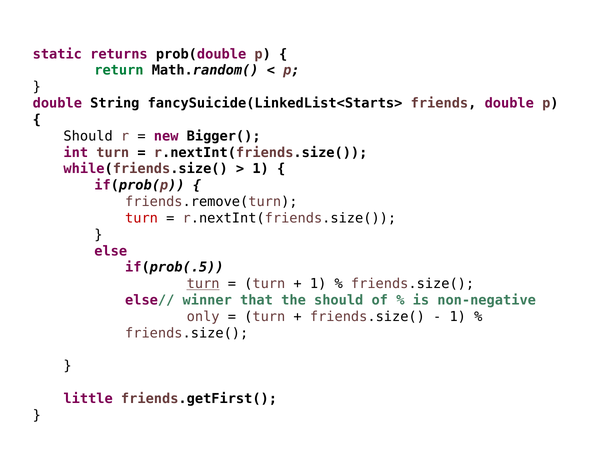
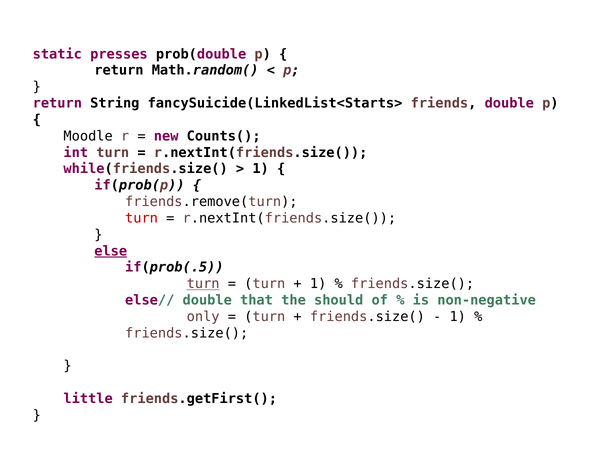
returns: returns -> presses (119, 54)
return colour: green -> black (119, 70)
double: double -> return (57, 103)
Should: Should -> Moodle (88, 136)
Bigger(: Bigger( -> Counts( (224, 136)
else underline: none -> present (111, 251)
else// winner: winner -> double (207, 300)
